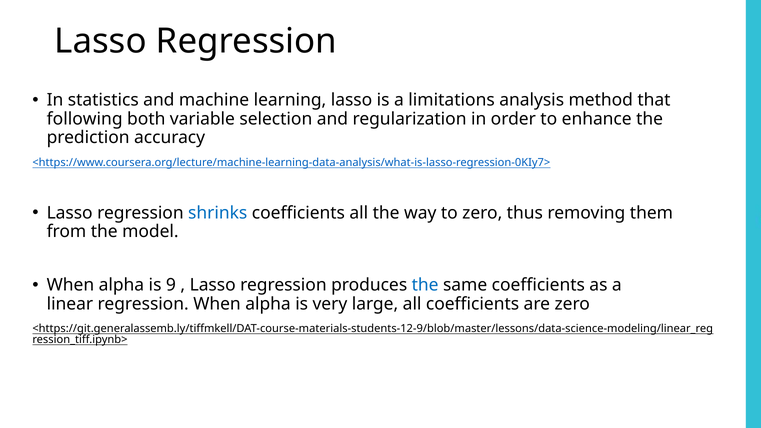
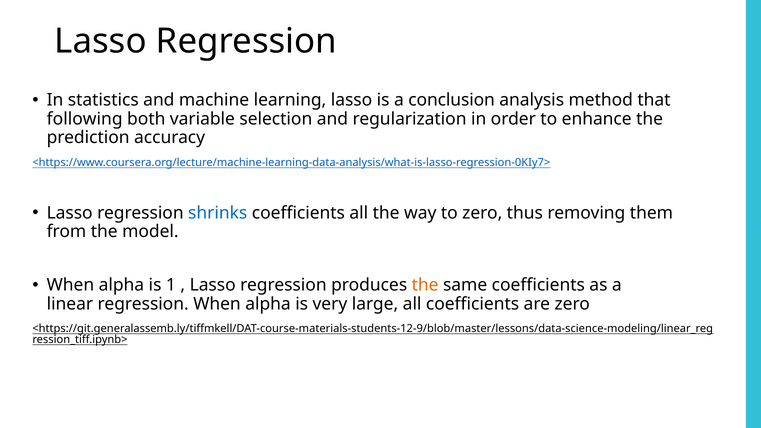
limitations: limitations -> conclusion (452, 100)
9: 9 -> 1 (171, 285)
the colour: blue -> orange (425, 285)
